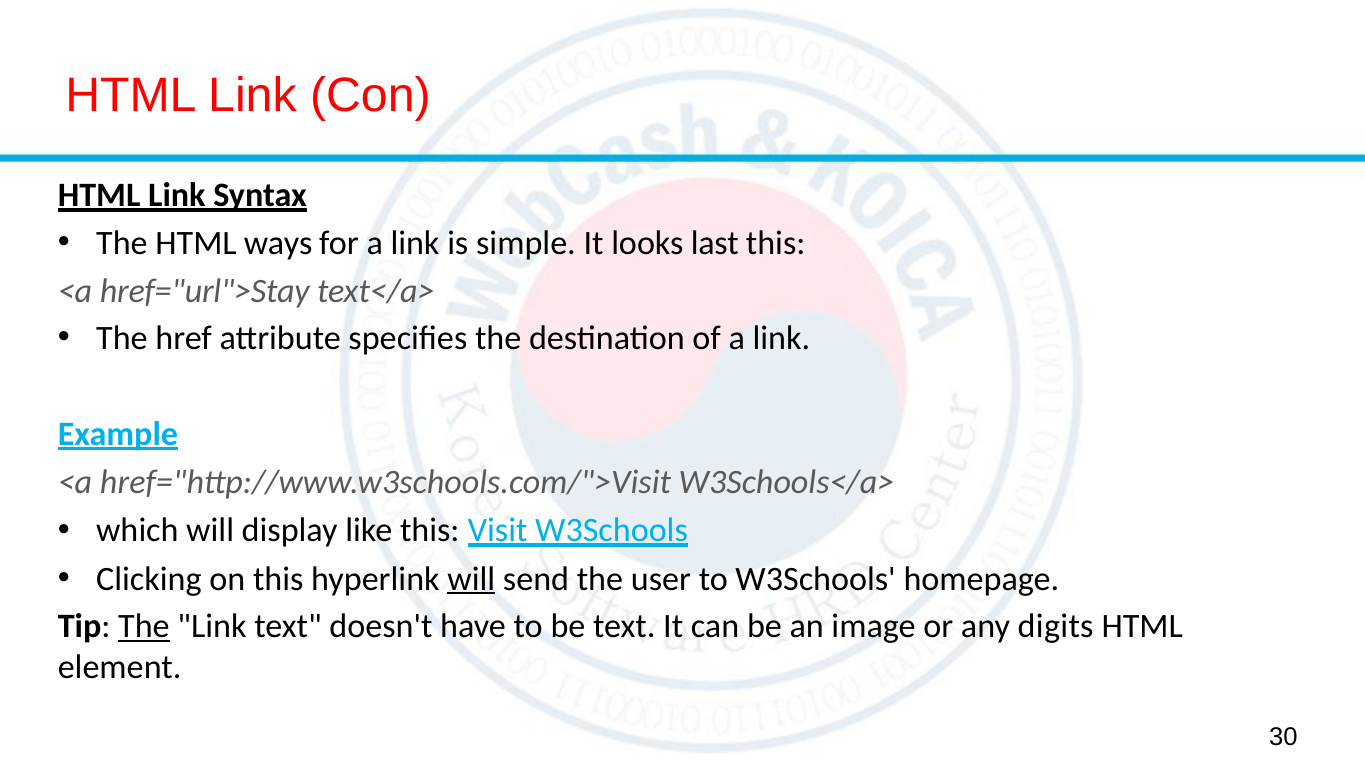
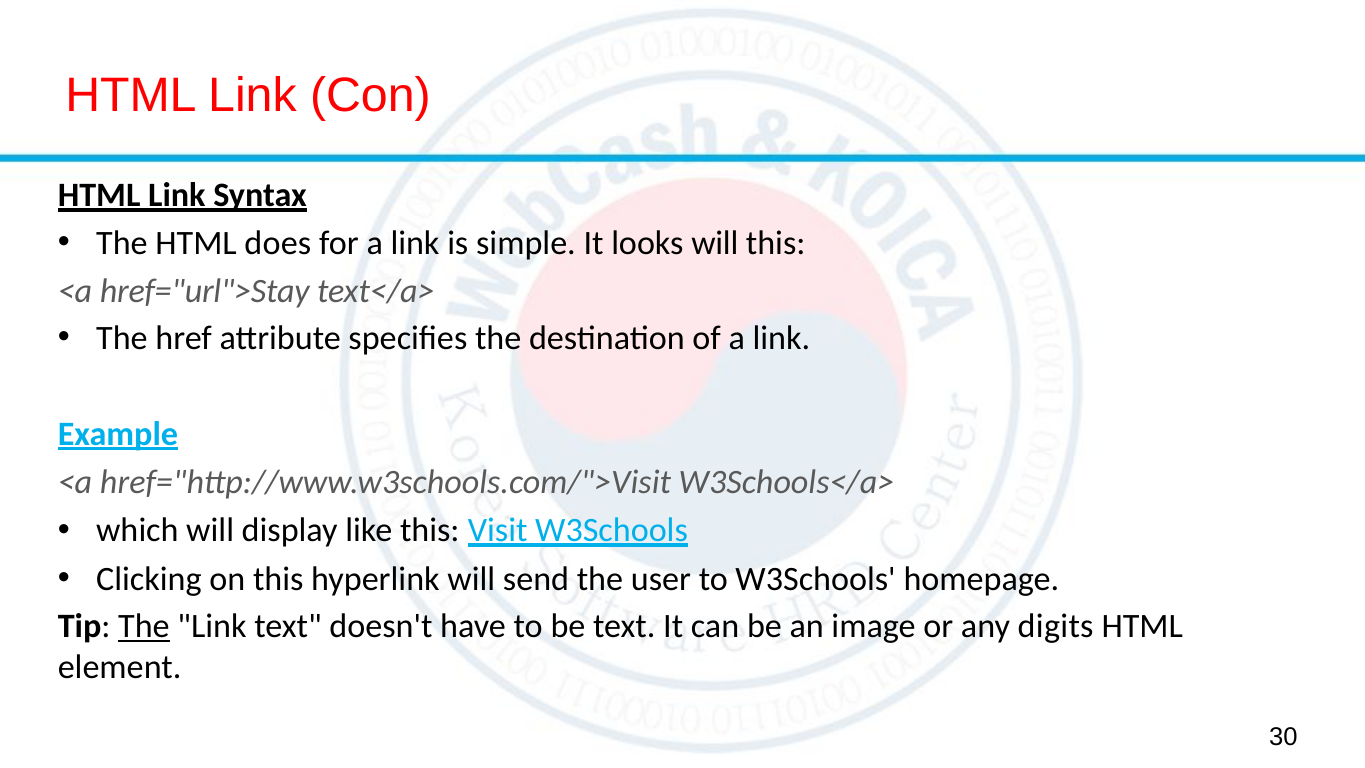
ways: ways -> does (278, 243)
looks last: last -> will (715, 243)
will underline: present -> none (471, 579)
